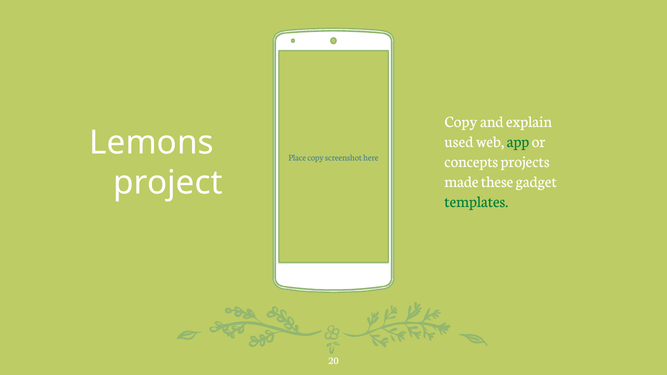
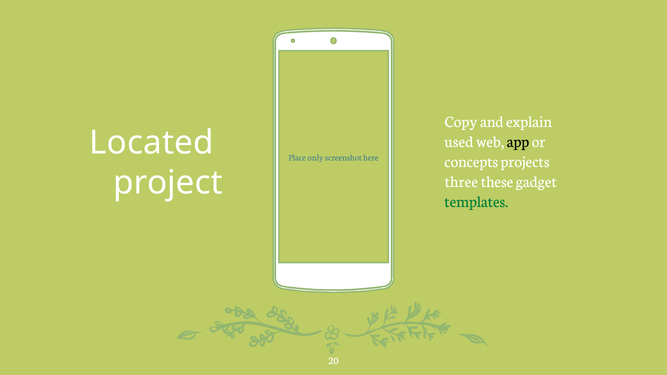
Lemons: Lemons -> Located (152, 143)
app colour: green -> black (518, 142)
Place copy: copy -> only (315, 158)
made: made -> three (461, 182)
